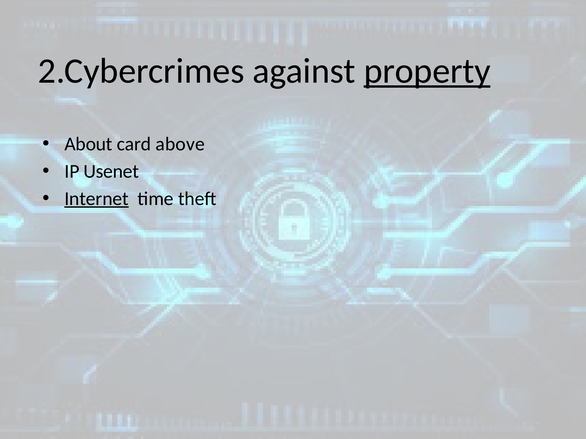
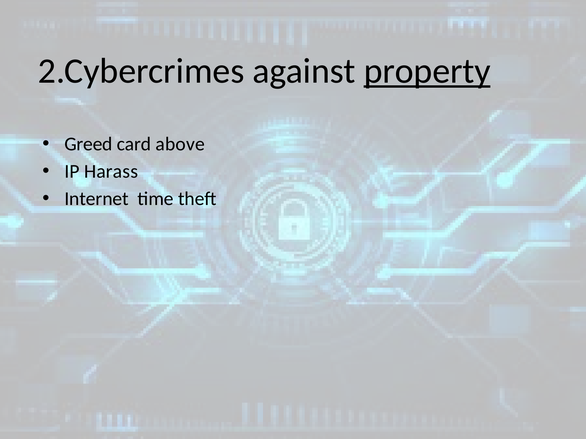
About: About -> Greed (88, 144)
Usenet: Usenet -> Harass (111, 172)
Internet underline: present -> none (97, 199)
